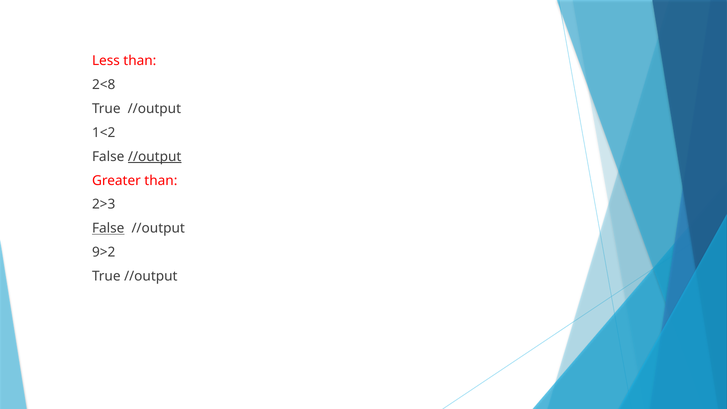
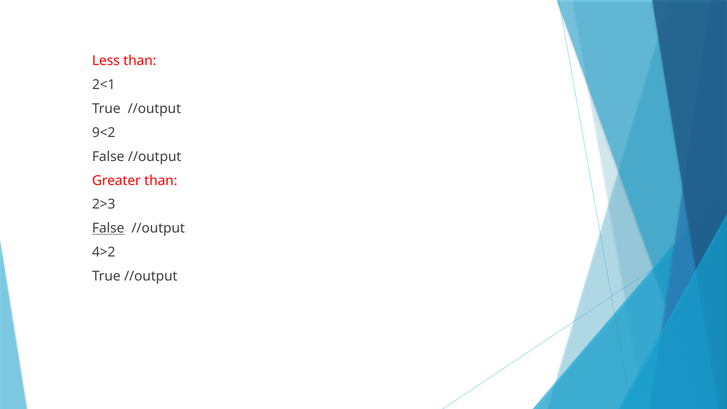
2<8: 2<8 -> 2<1 (104, 85)
1<2: 1<2 -> 9<2 (104, 133)
//output underline: present -> none (155, 157)
9>2: 9>2 -> 4>2 (104, 252)
